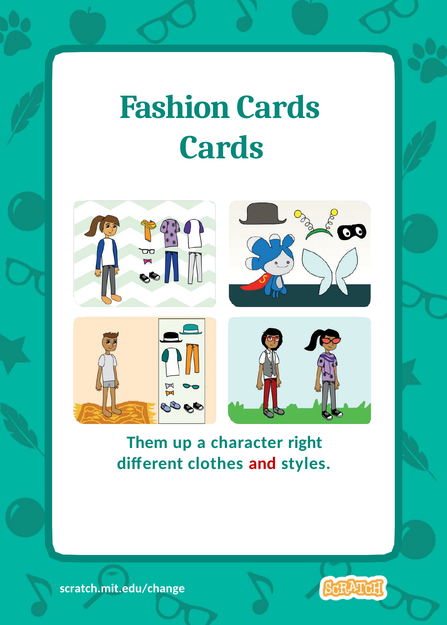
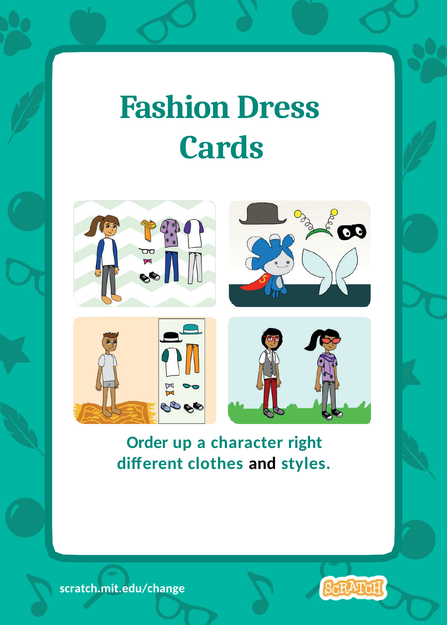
Fashion Cards: Cards -> Dress (278, 107)
Them: Them -> Order (147, 443)
and colour: red -> black (262, 464)
